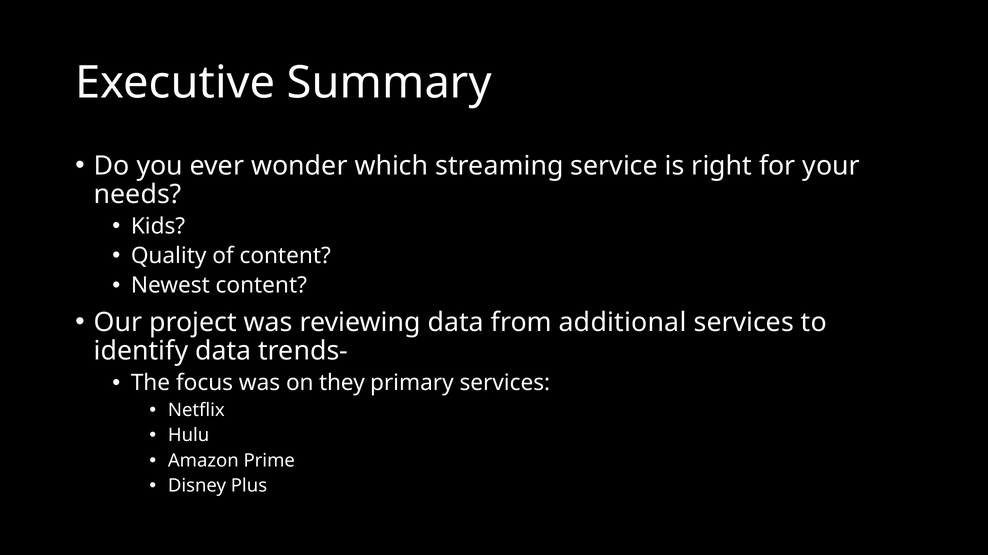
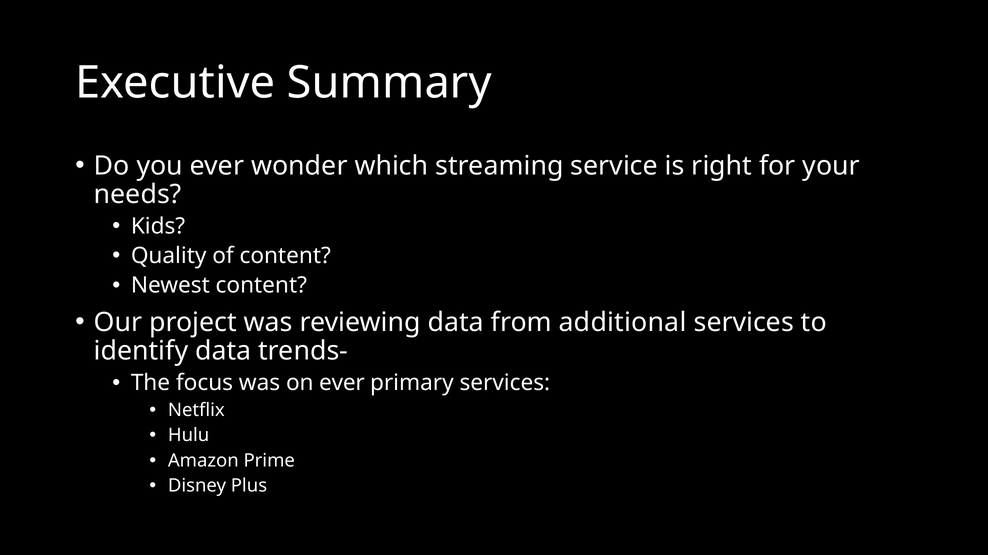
on they: they -> ever (342, 383)
